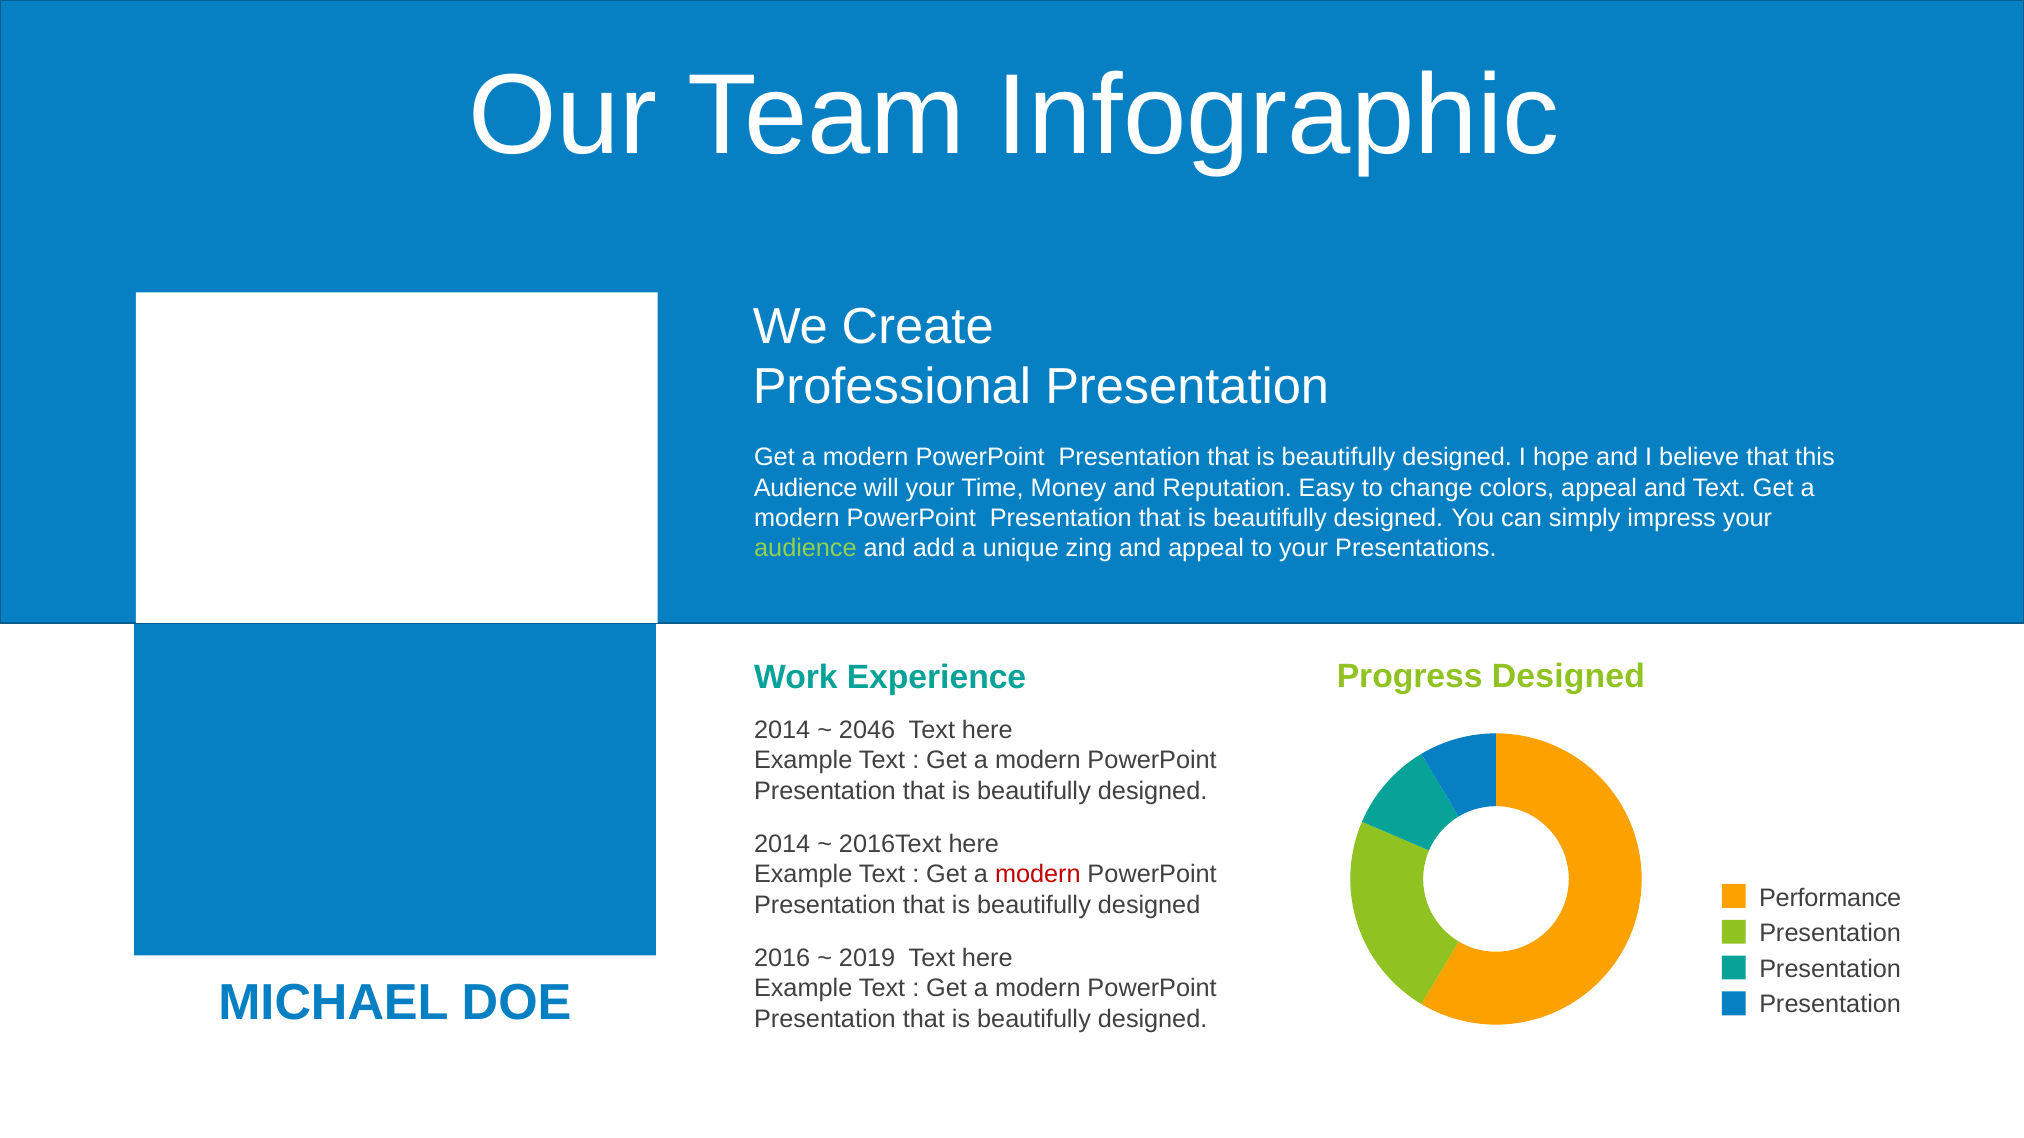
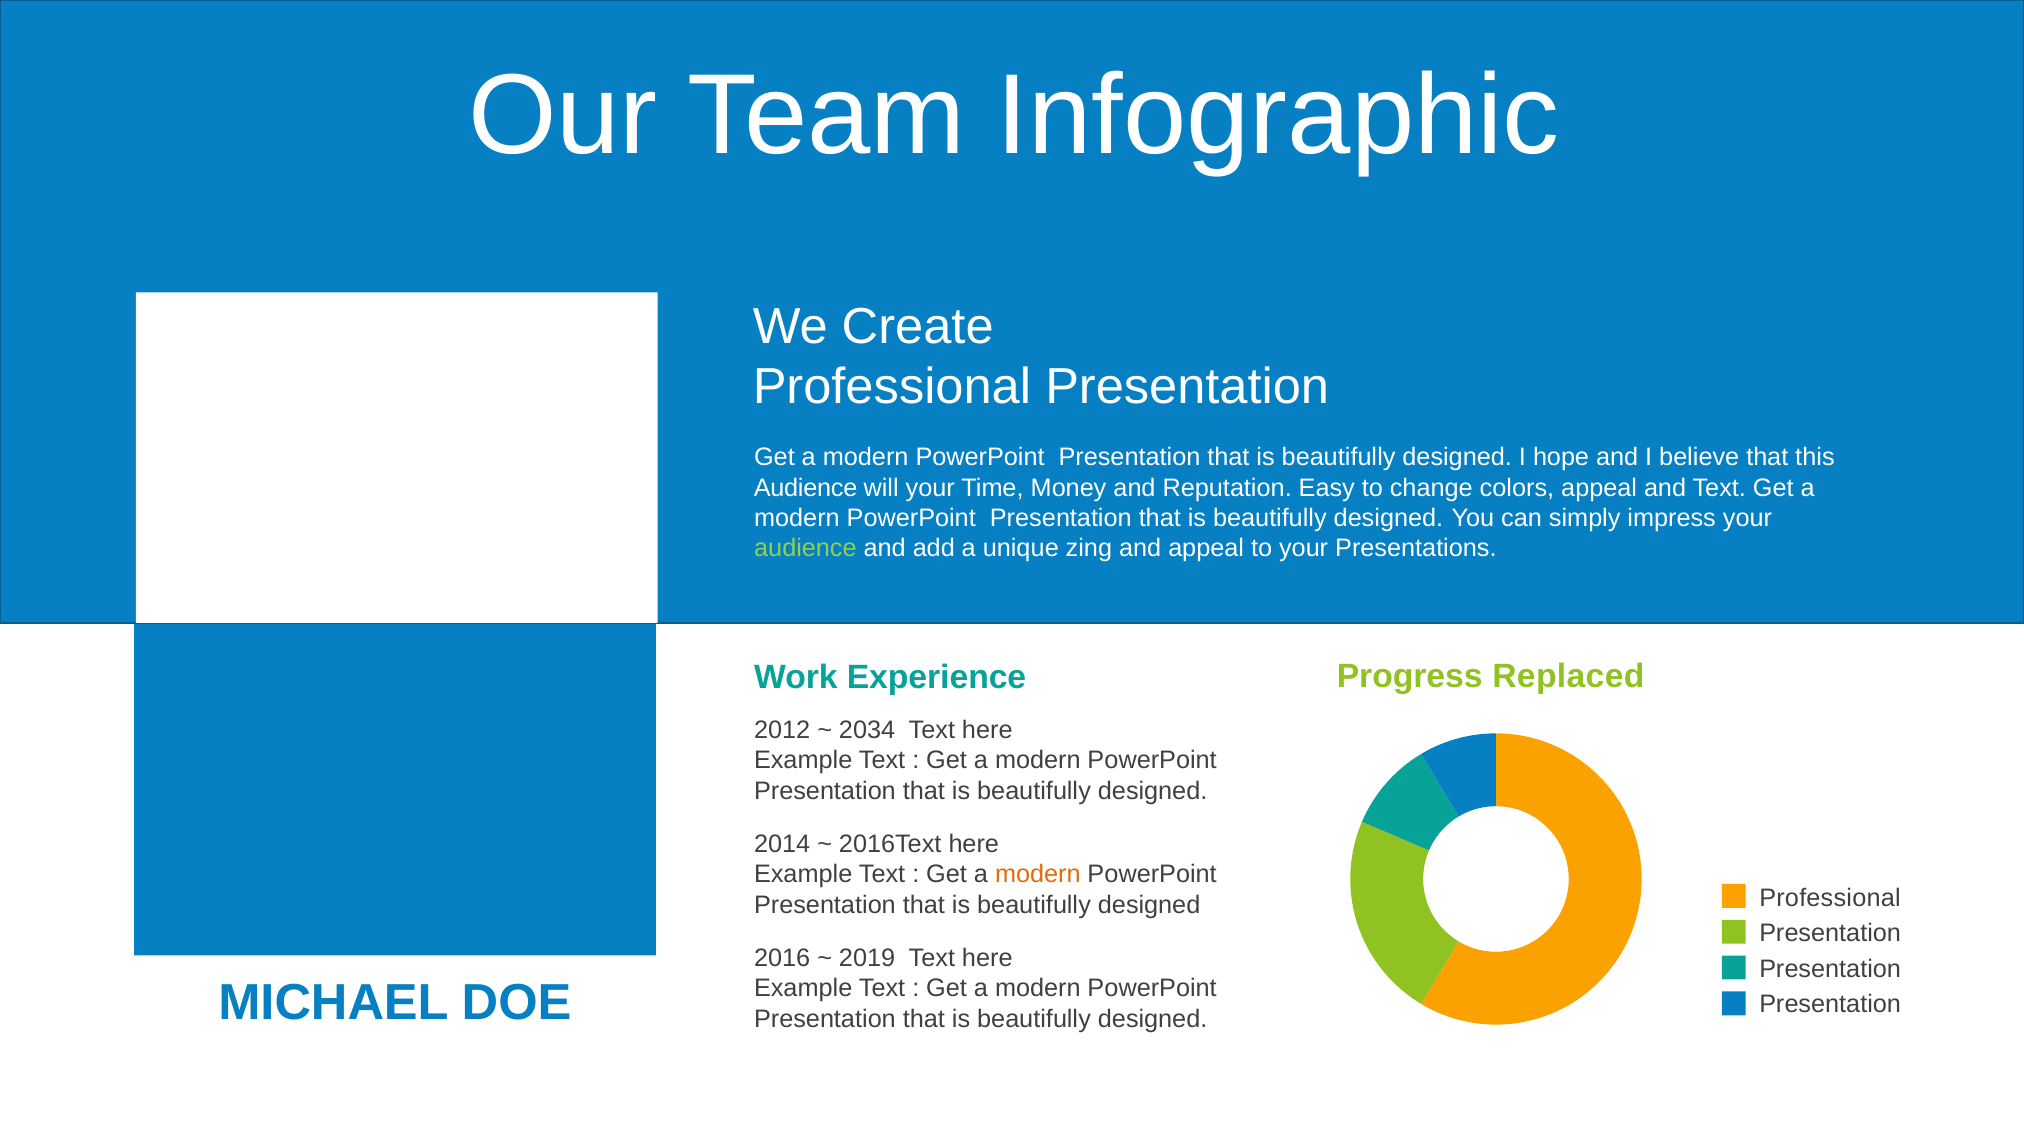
Progress Designed: Designed -> Replaced (1568, 677)
2014: 2014 -> 2012 (782, 730)
2046: 2046 -> 2034 (867, 730)
modern colour: red -> orange (1038, 875)
Performance: Performance -> Professional (1830, 898)
